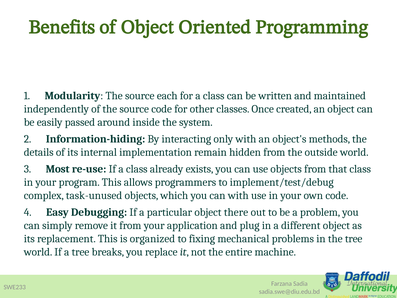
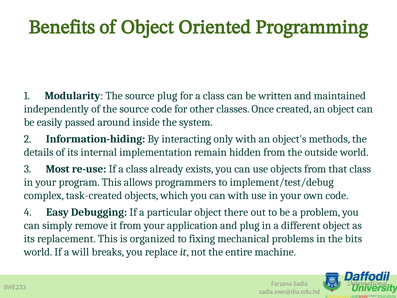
source each: each -> plug (167, 96)
task-unused: task-unused -> task-created (94, 195)
the tree: tree -> bits (354, 239)
a tree: tree -> will (80, 252)
